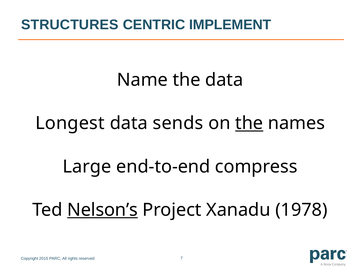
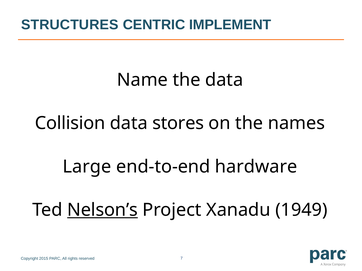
Longest: Longest -> Collision (70, 123)
sends: sends -> stores (178, 123)
the underline: present -> none (249, 123)
compress: compress -> hardware (256, 167)
1978: 1978 -> 1949 (301, 210)
